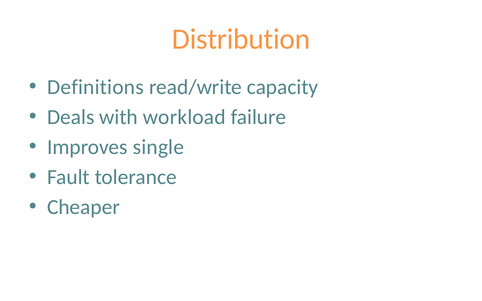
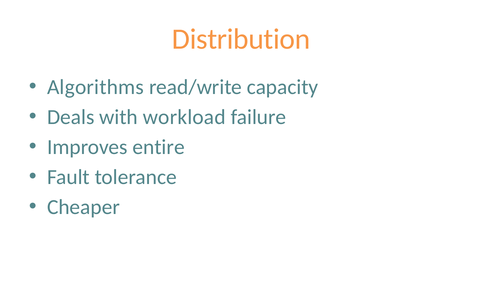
Definitions: Definitions -> Algorithms (95, 87)
single: single -> entire (159, 147)
